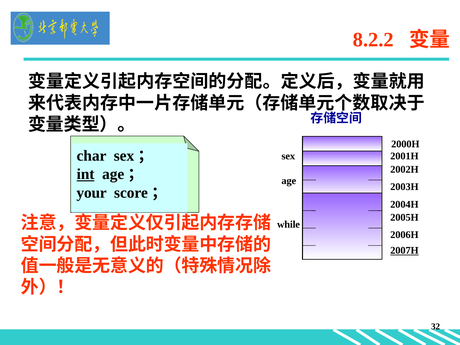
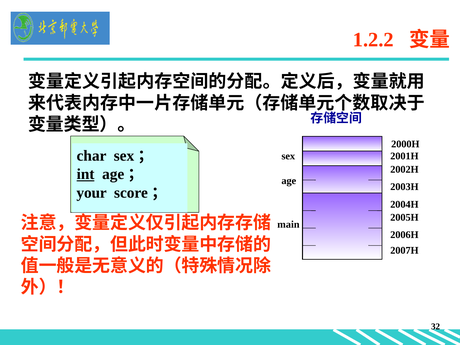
8.2.2: 8.2.2 -> 1.2.2 (373, 40)
while: while -> main (288, 224)
2007H underline: present -> none (404, 251)
